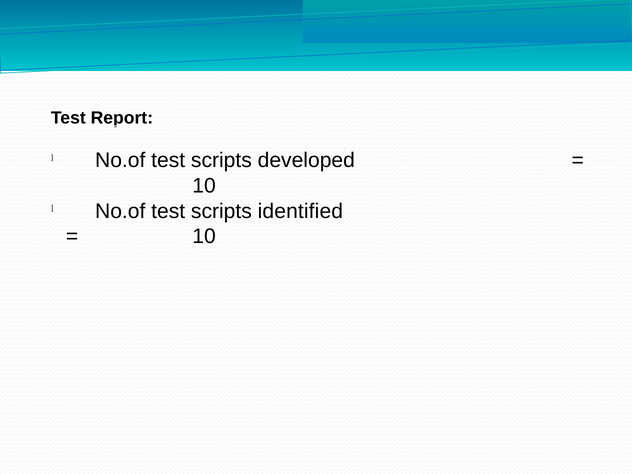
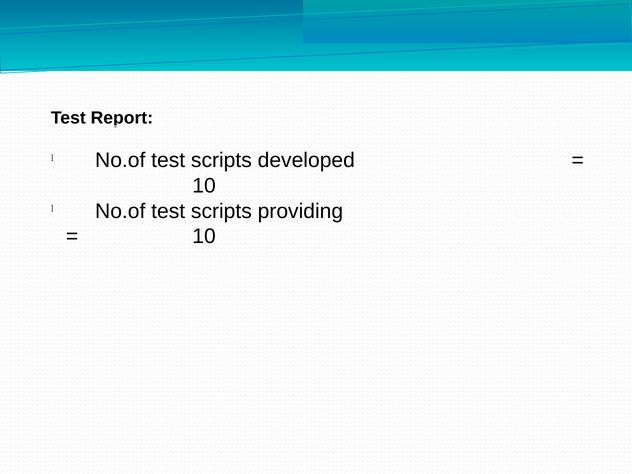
identified: identified -> providing (300, 211)
